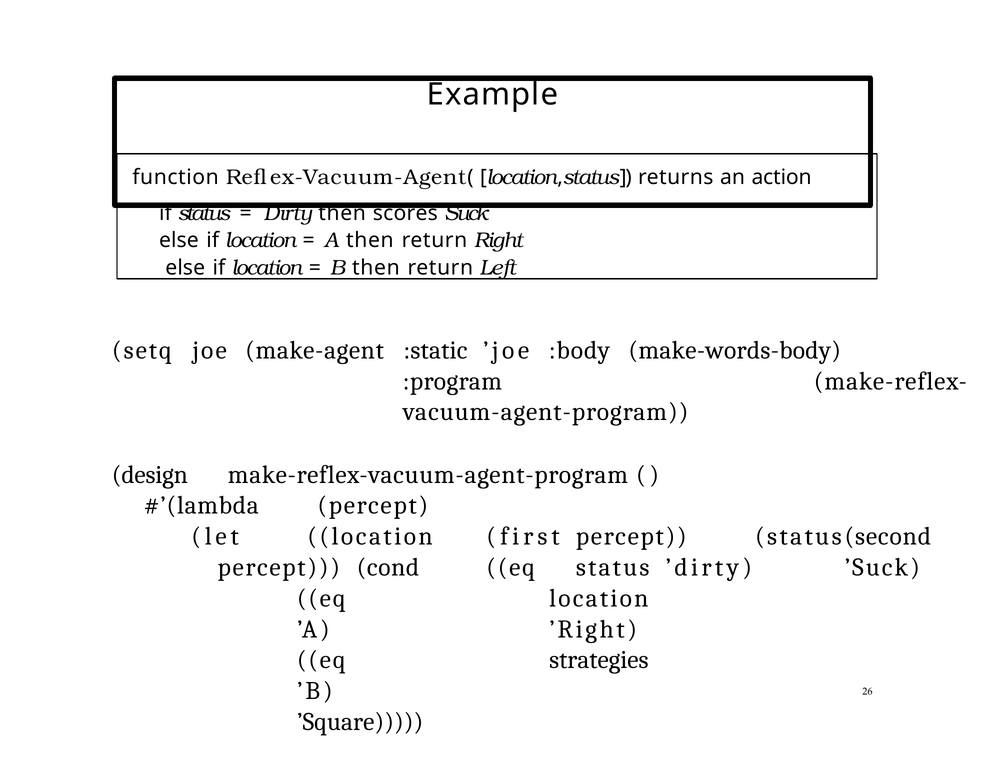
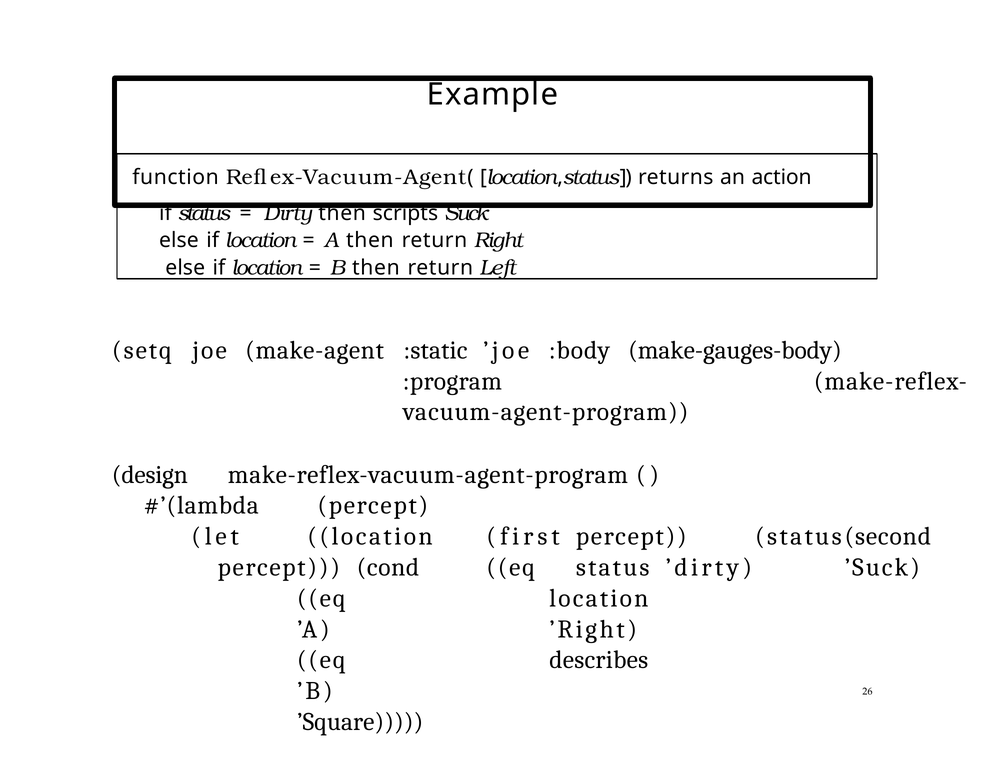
scores: scores -> scripts (405, 213)
make-words-body: make-words-body -> make-gauges-body (735, 350)
strategies: strategies -> describes (599, 660)
